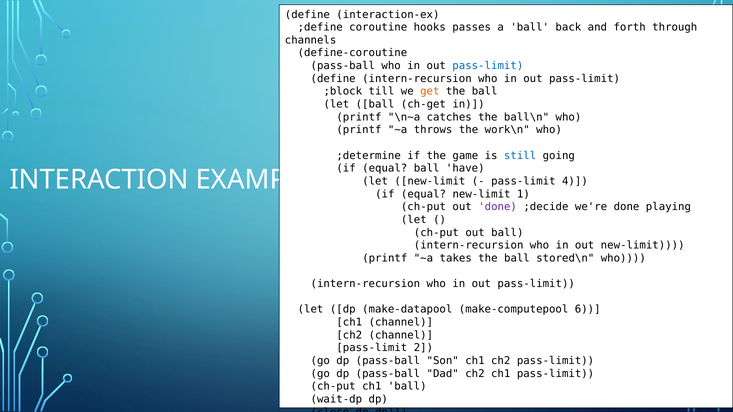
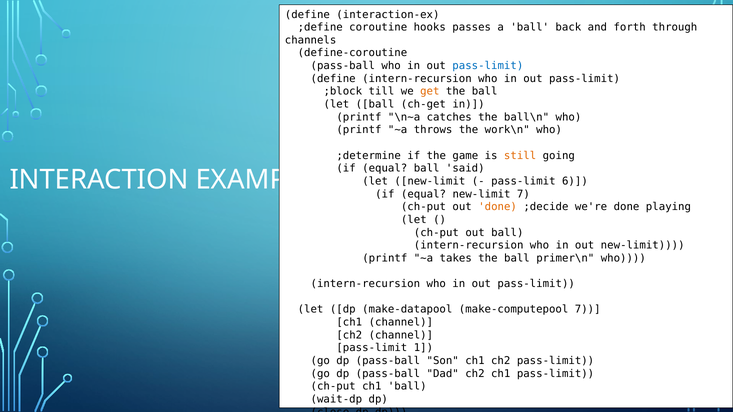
still colour: blue -> orange (520, 156)
have: have -> said (465, 169)
4: 4 -> 6 (575, 181)
new-limit 1: 1 -> 7 (523, 194)
done colour: purple -> orange (498, 207)
stored\n: stored\n -> primer\n (565, 258)
make-computepool 6: 6 -> 7 (588, 310)
2: 2 -> 1 (423, 348)
